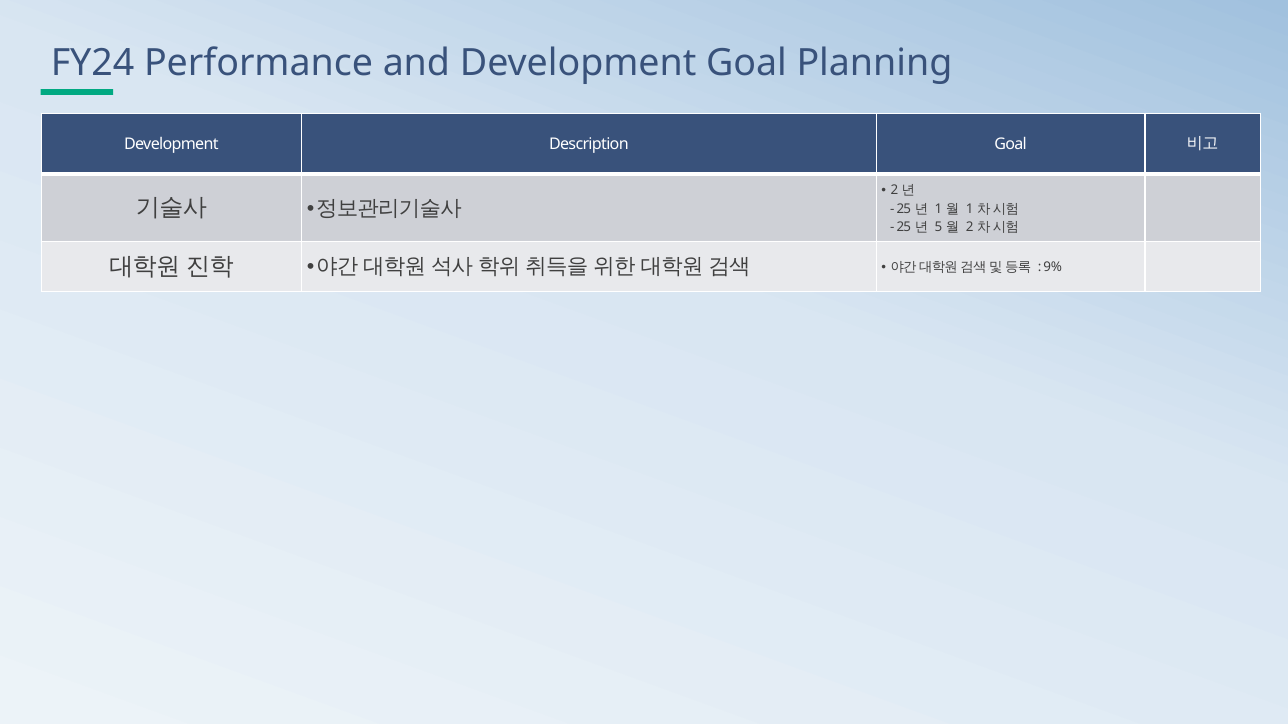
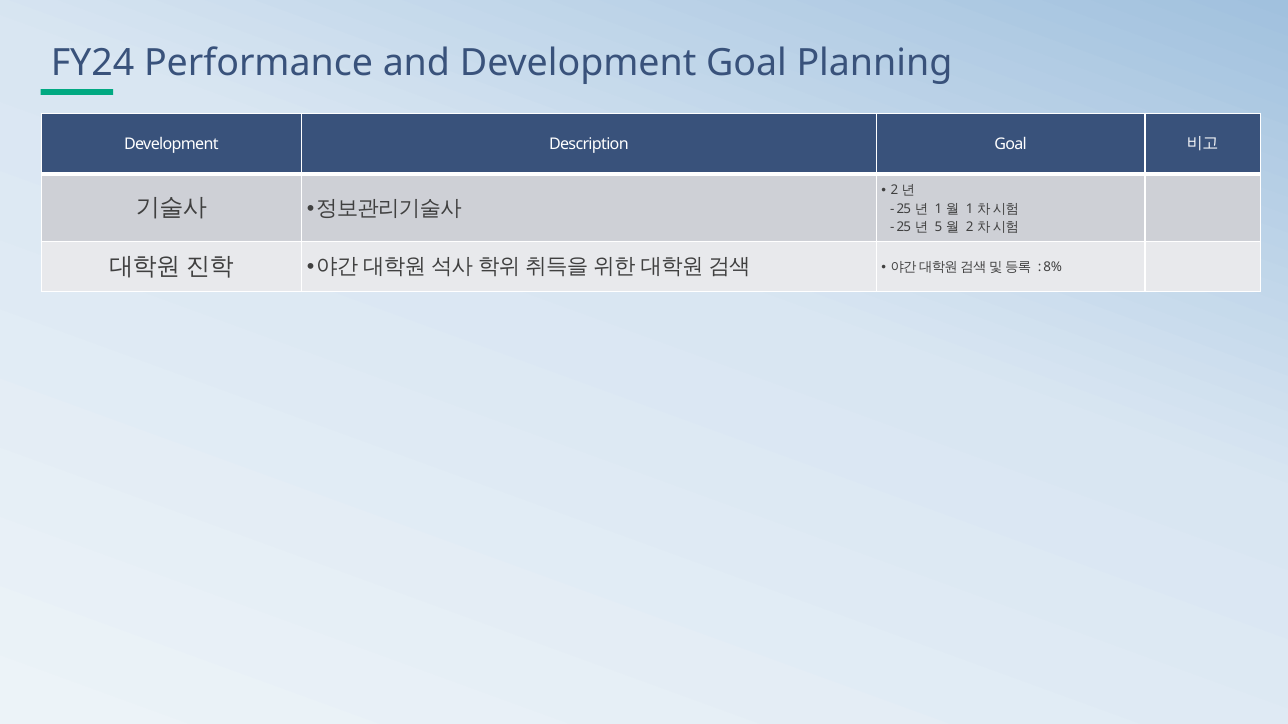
9%: 9% -> 8% (1053, 267)
